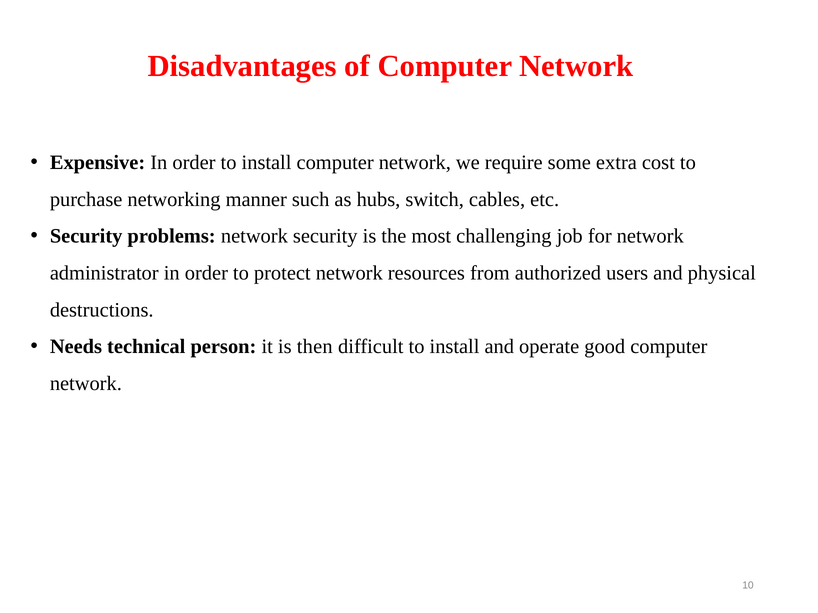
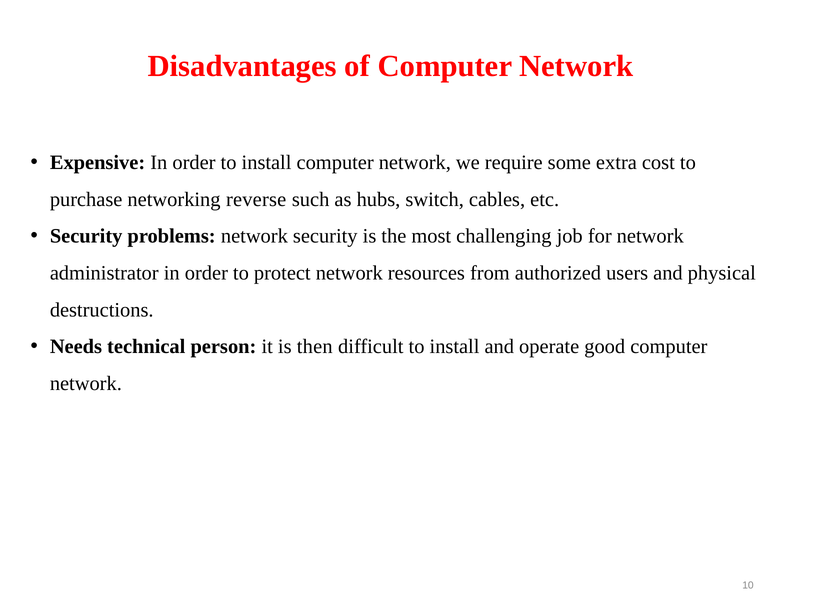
manner: manner -> reverse (256, 200)
